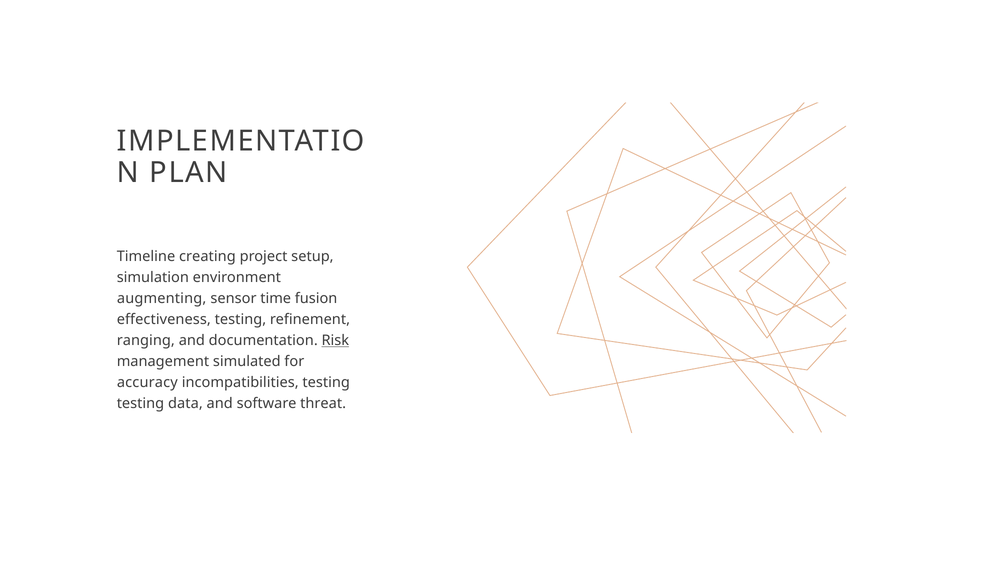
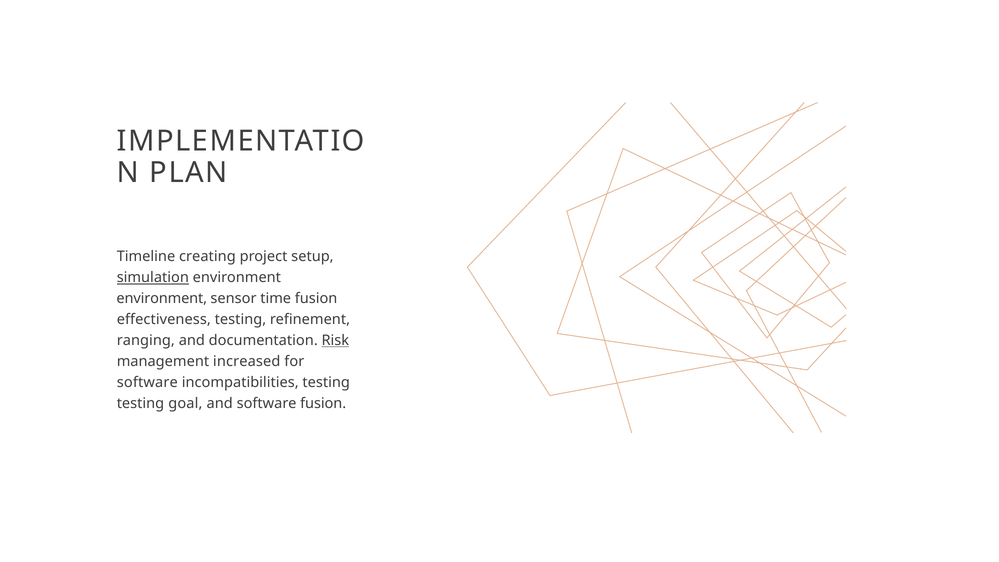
simulation underline: none -> present (153, 278)
augmenting: augmenting -> environment (162, 299)
simulated: simulated -> increased (247, 361)
accuracy: accuracy -> software (147, 382)
data: data -> goal (185, 403)
software threat: threat -> fusion (323, 403)
